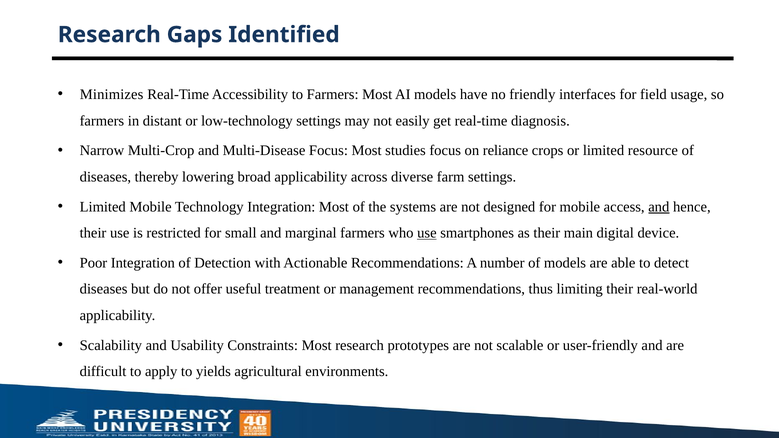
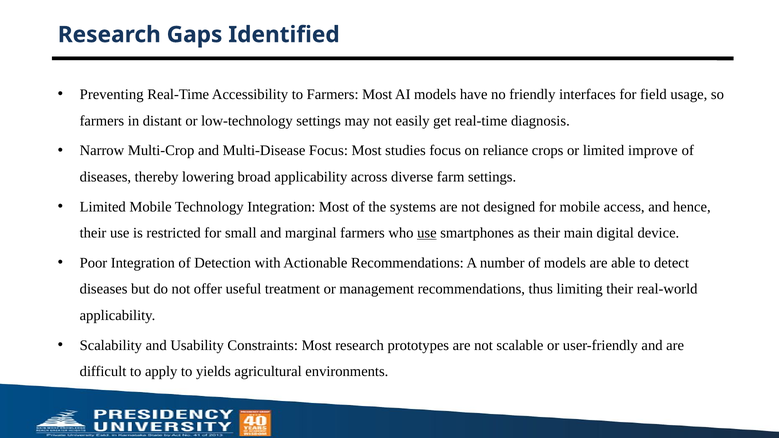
Minimizes: Minimizes -> Preventing (112, 95)
resource: resource -> improve (653, 151)
and underline: present -> none (659, 207)
